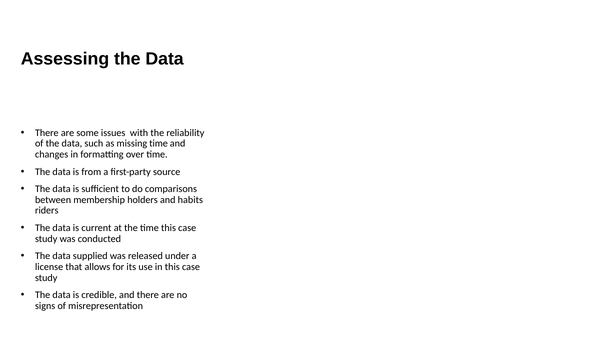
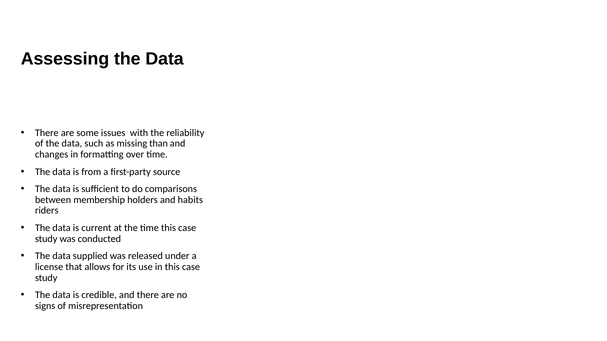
missing time: time -> than (159, 144)
